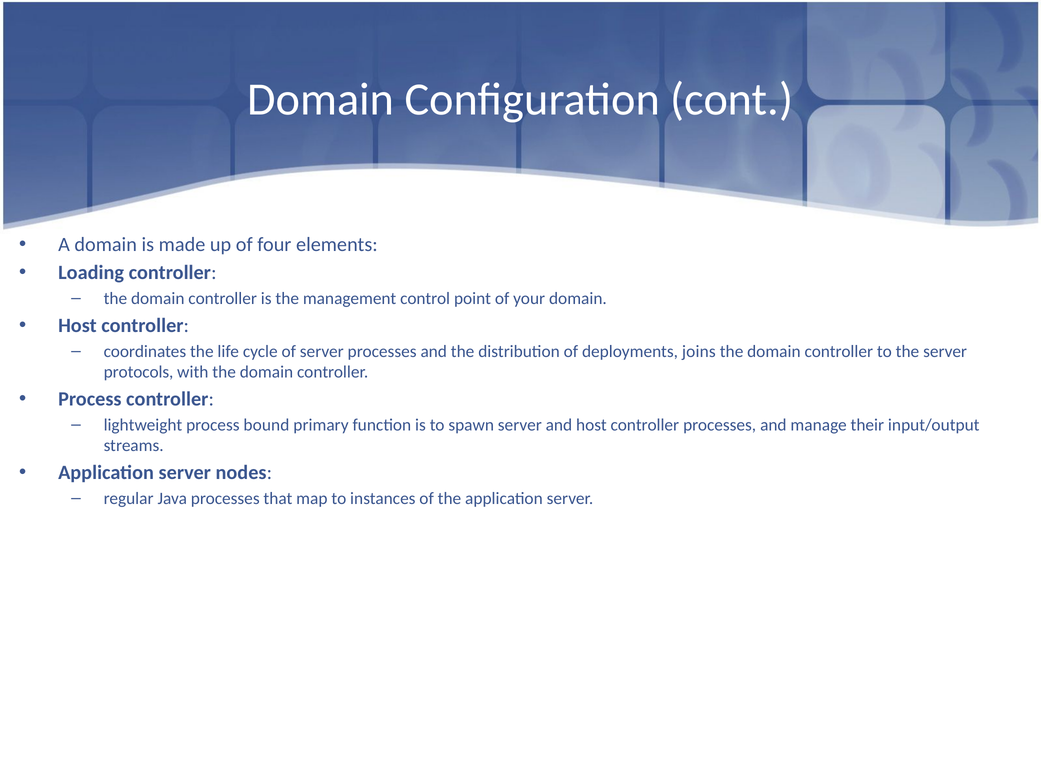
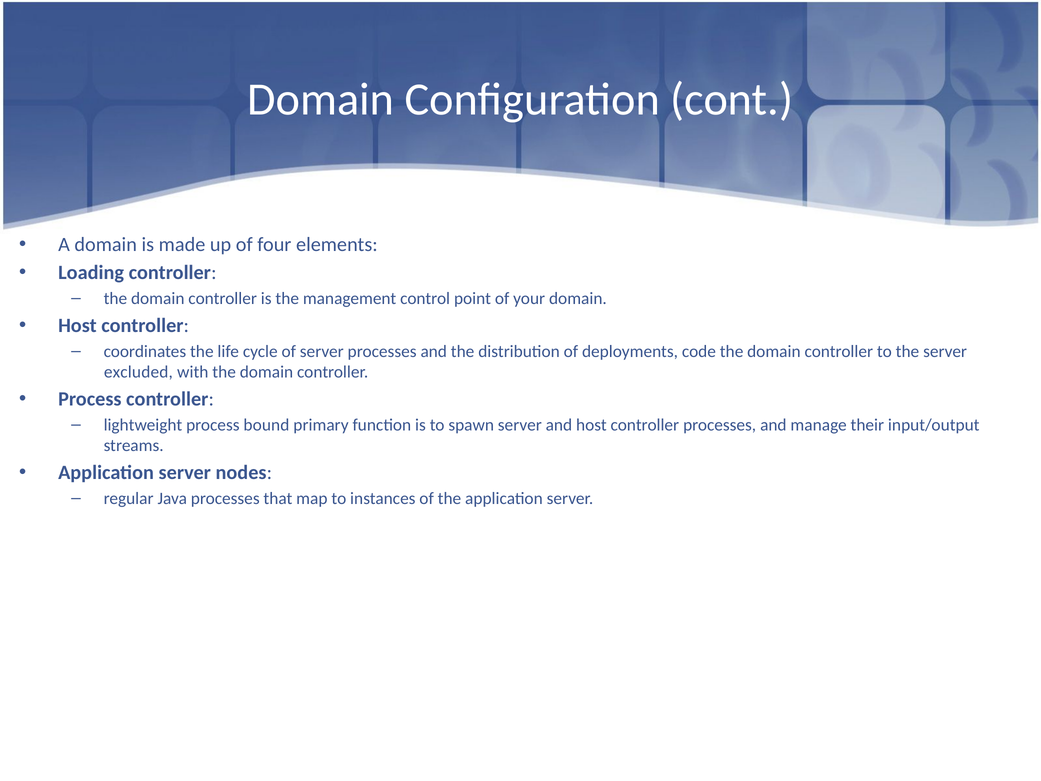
joins: joins -> code (699, 351)
protocols: protocols -> excluded (138, 372)
